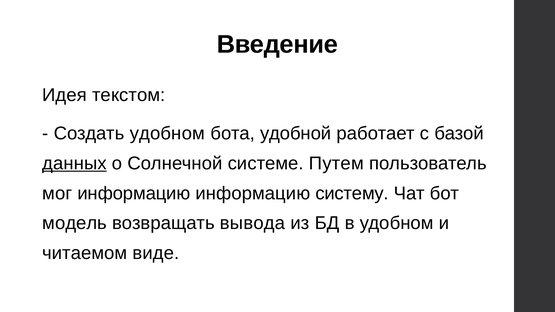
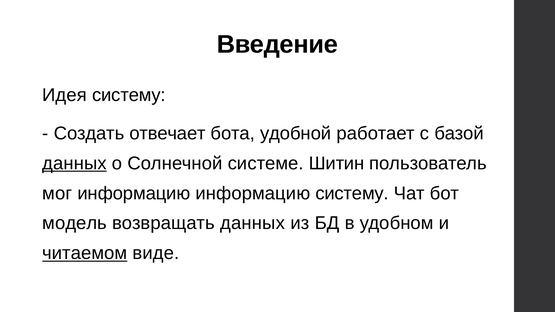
Идея текстом: текстом -> систему (129, 95)
Создать удобном: удобном -> отвечает (167, 133)
Путем: Путем -> Шитин (337, 163)
возвращать вывода: вывода -> данных (253, 223)
читаемом underline: none -> present (85, 253)
